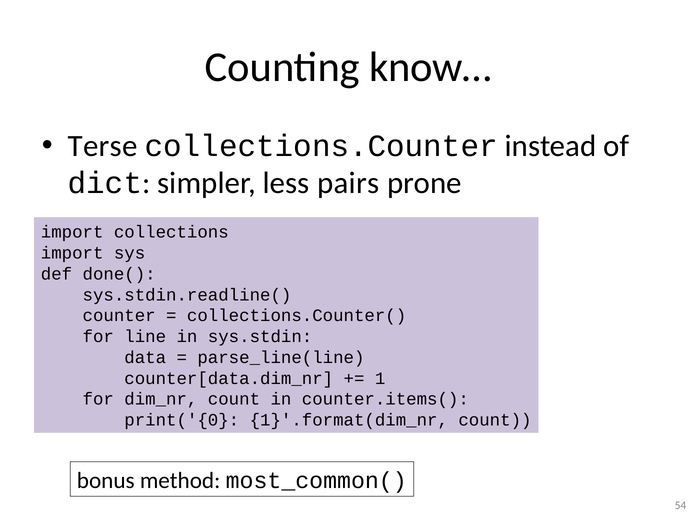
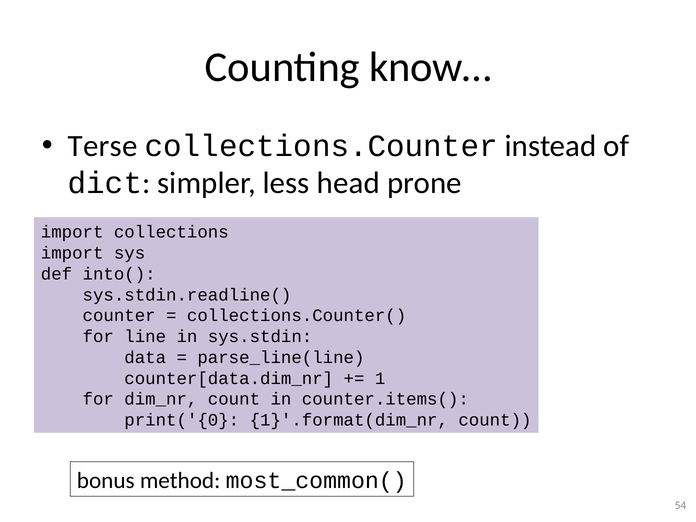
pairs: pairs -> head (348, 183)
done(: done( -> into( (119, 274)
